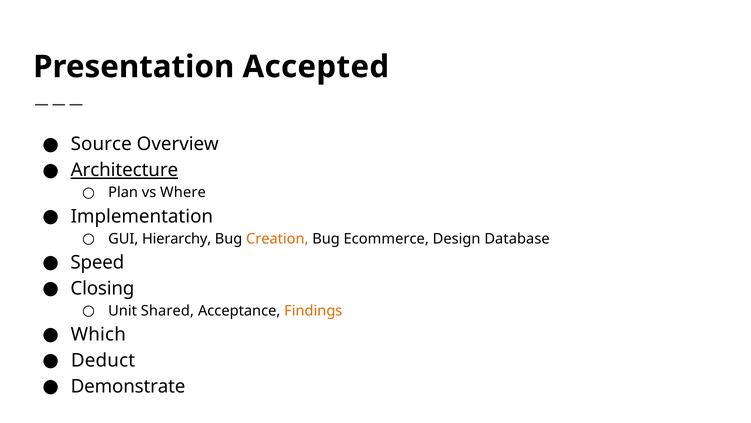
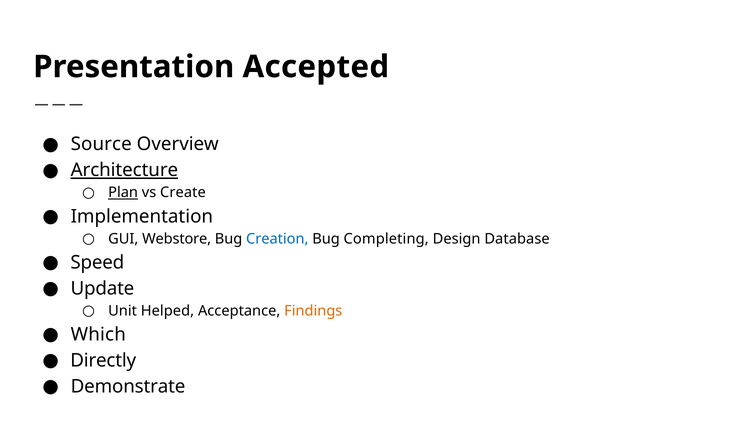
Plan underline: none -> present (123, 192)
Where: Where -> Create (183, 192)
Hierarchy: Hierarchy -> Webstore (177, 238)
Creation colour: orange -> blue (277, 238)
Ecommerce: Ecommerce -> Completing (386, 238)
Closing: Closing -> Update (102, 288)
Shared: Shared -> Helped (167, 310)
Deduct: Deduct -> Directly (103, 360)
